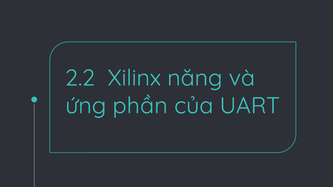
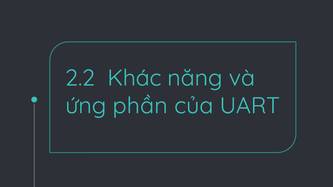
Xilinx: Xilinx -> Khác (134, 78)
